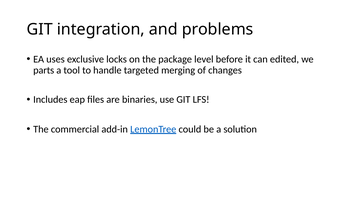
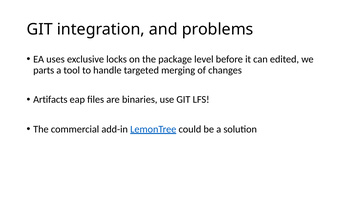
Includes: Includes -> Artifacts (50, 100)
